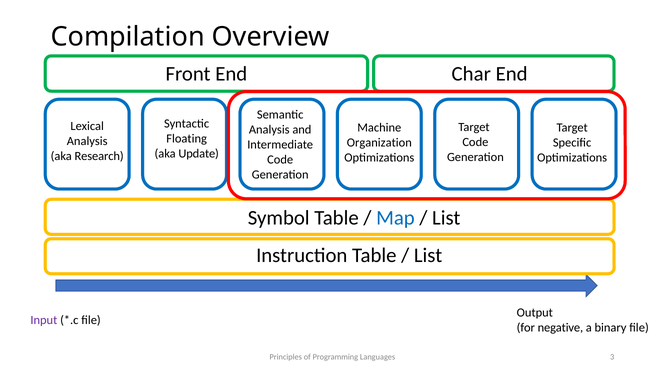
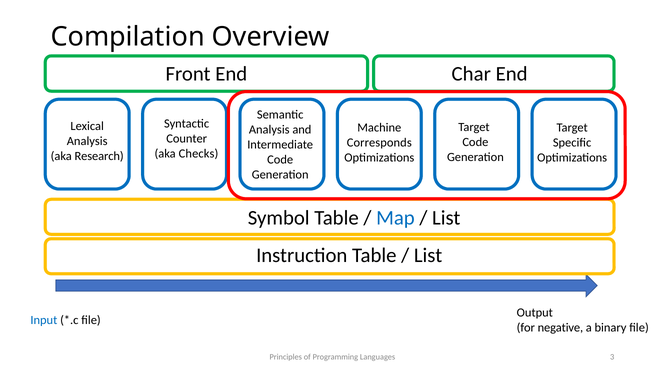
Floating: Floating -> Counter (187, 139)
Organization: Organization -> Corresponds (379, 143)
Update: Update -> Checks (199, 154)
Input colour: purple -> blue (44, 320)
